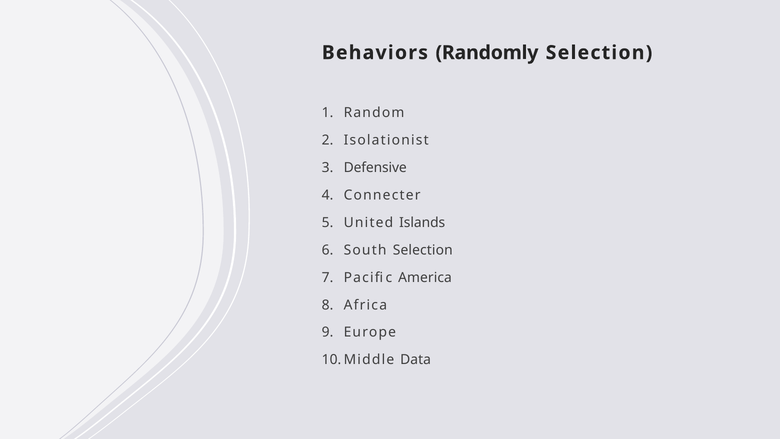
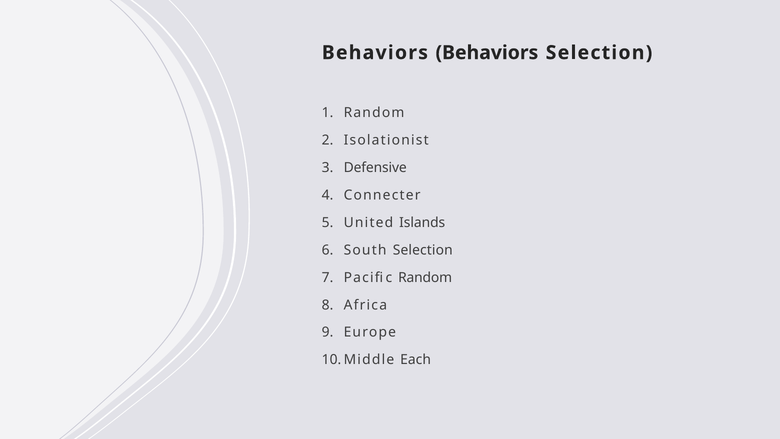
Behaviors Randomly: Randomly -> Behaviors (487, 53)
Pacific America: America -> Random (425, 277)
Data: Data -> Each (416, 360)
